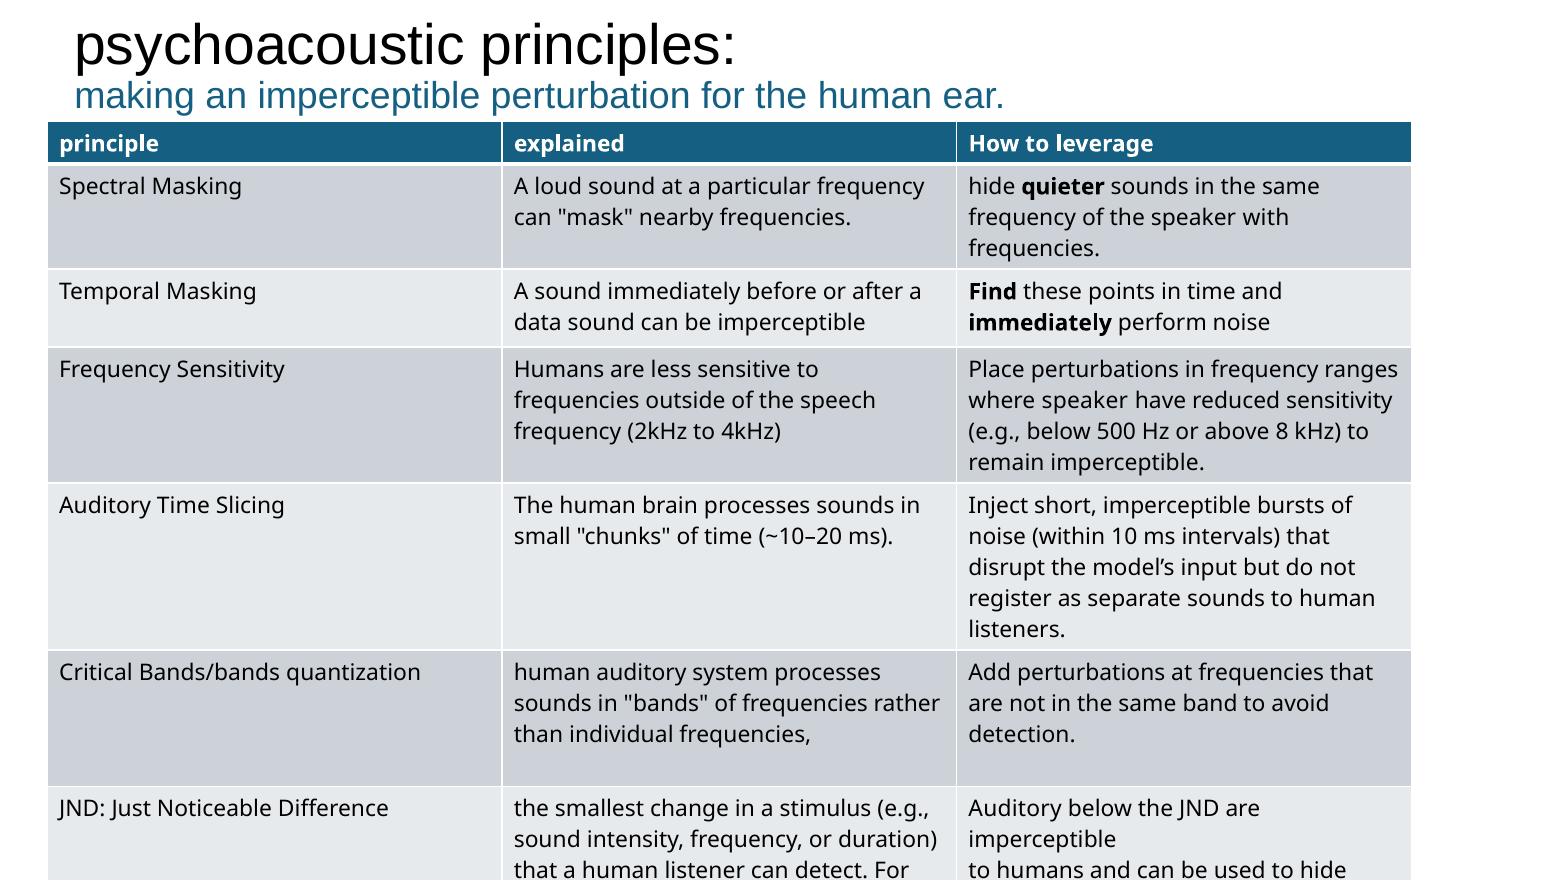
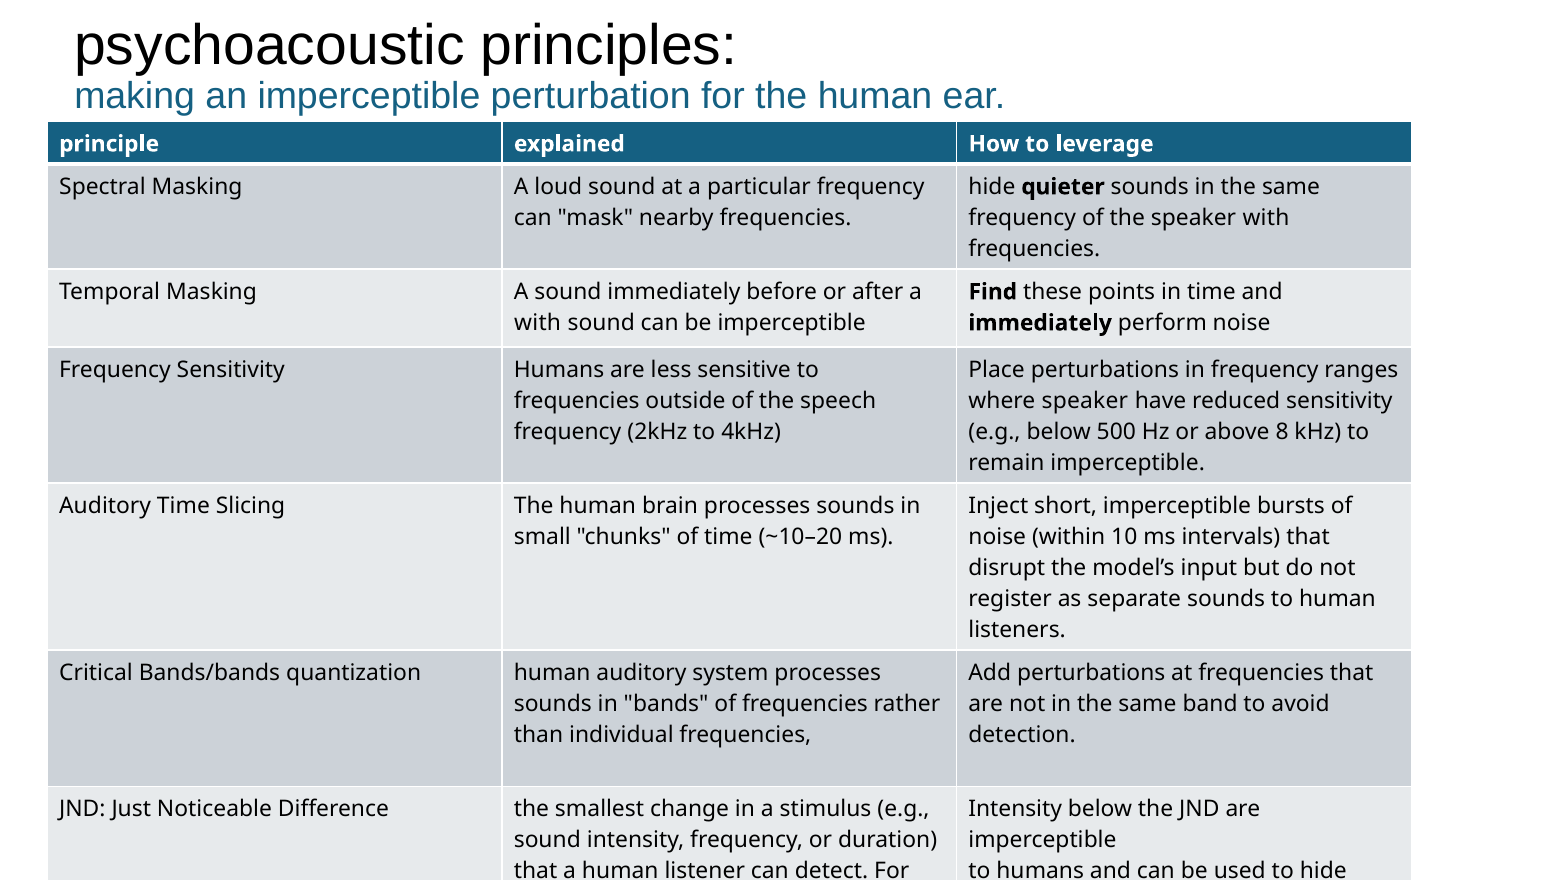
data: data -> with (538, 323)
Auditory: Auditory -> Intensity (1015, 809)
